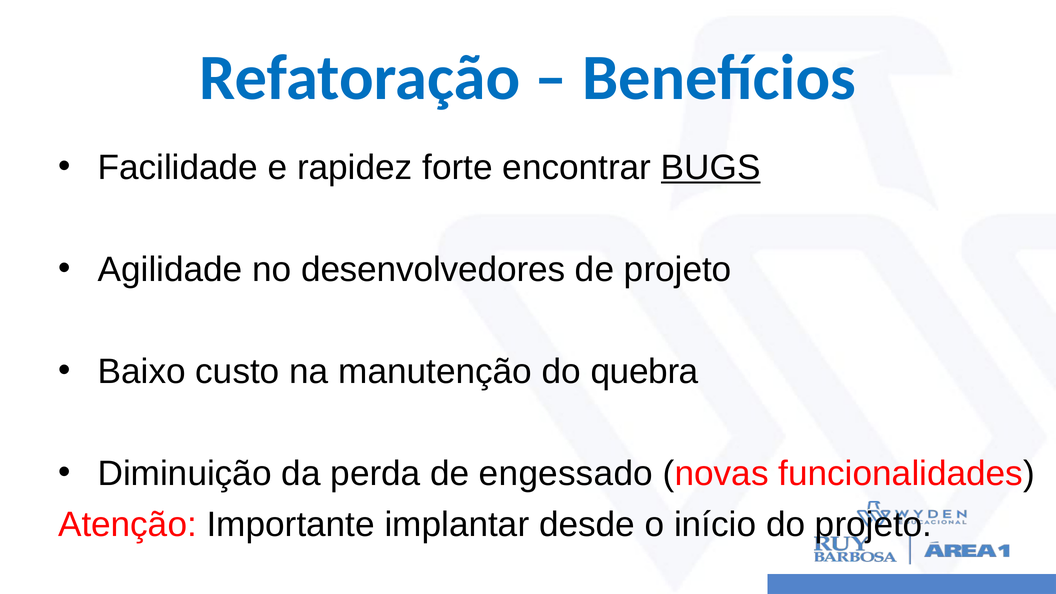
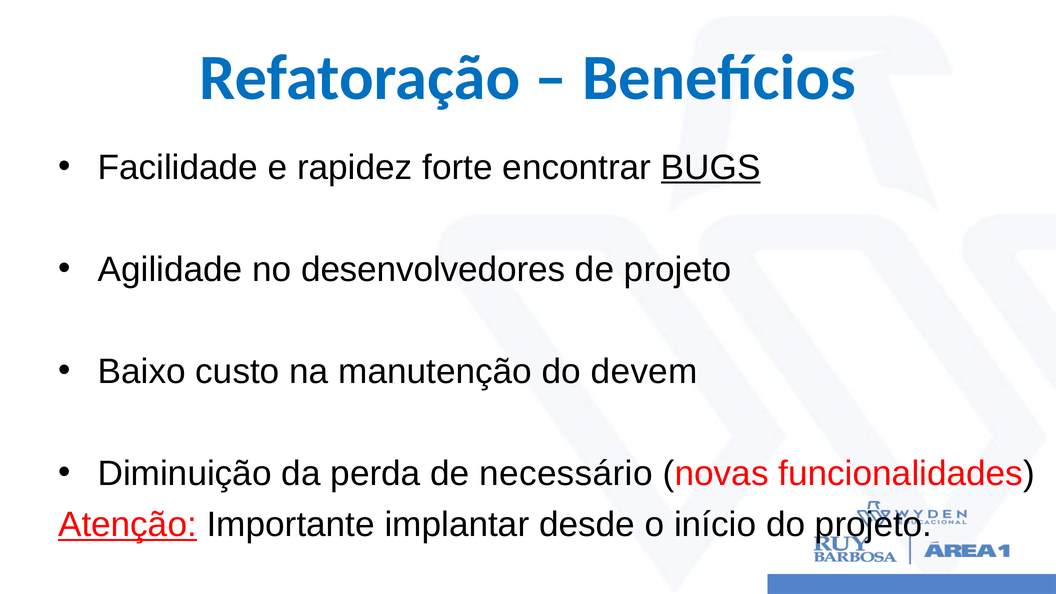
quebra: quebra -> devem (644, 372)
engessado: engessado -> necessário (566, 474)
Atenção underline: none -> present (127, 525)
